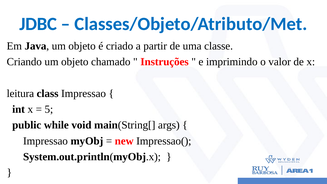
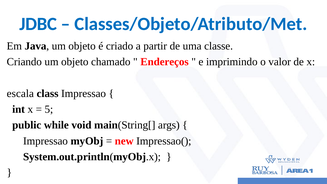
Instruções: Instruções -> Endereços (165, 62)
leitura: leitura -> escala (20, 93)
